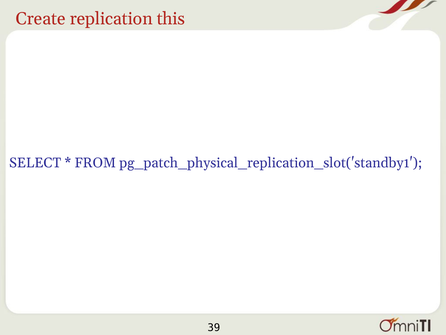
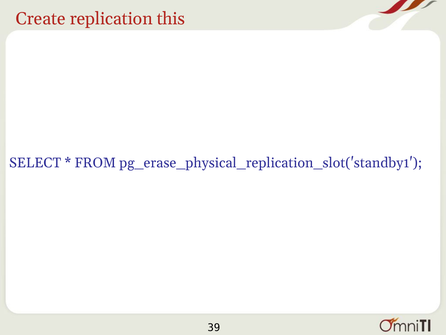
pg_patch_physical_replication_slot('standby1: pg_patch_physical_replication_slot('standby1 -> pg_erase_physical_replication_slot('standby1 (271, 163)
